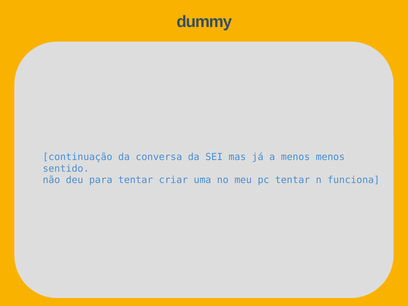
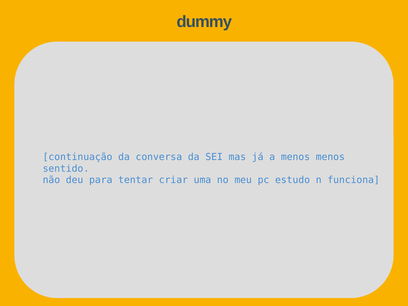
pc tentar: tentar -> estudo (293, 180)
